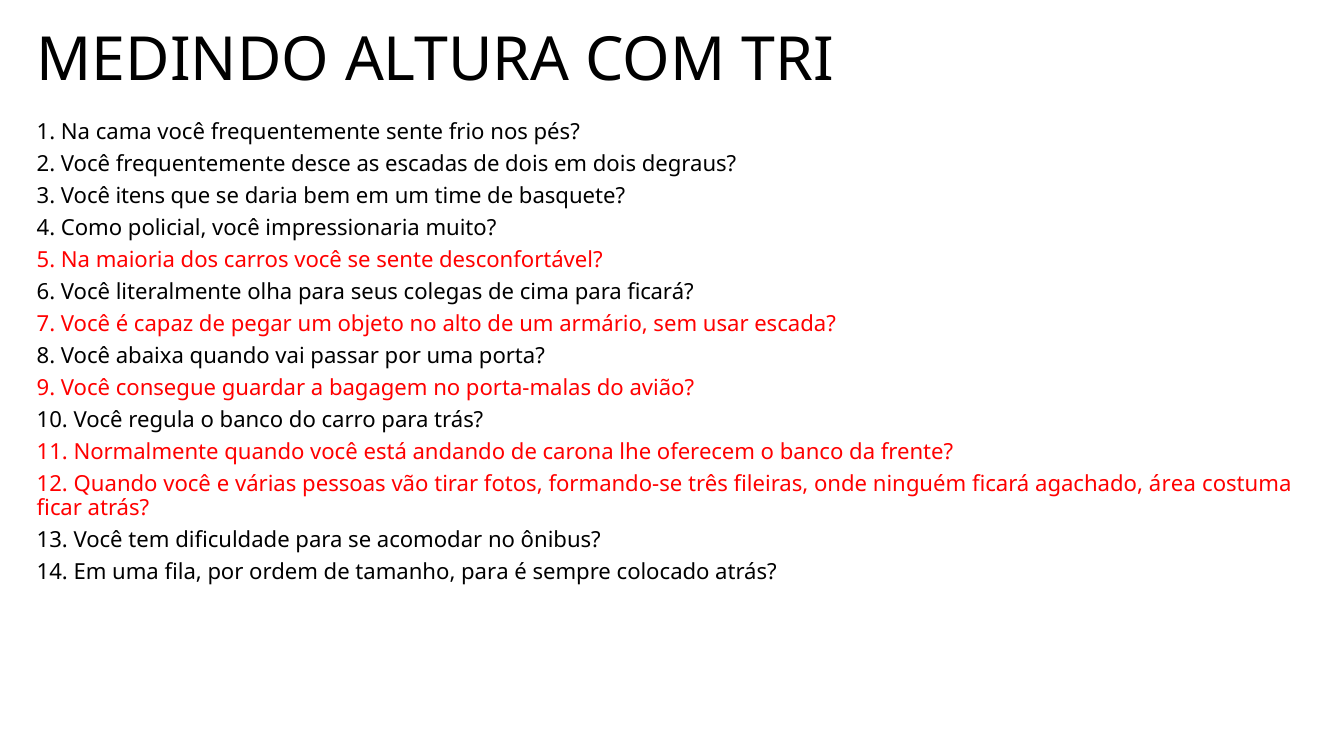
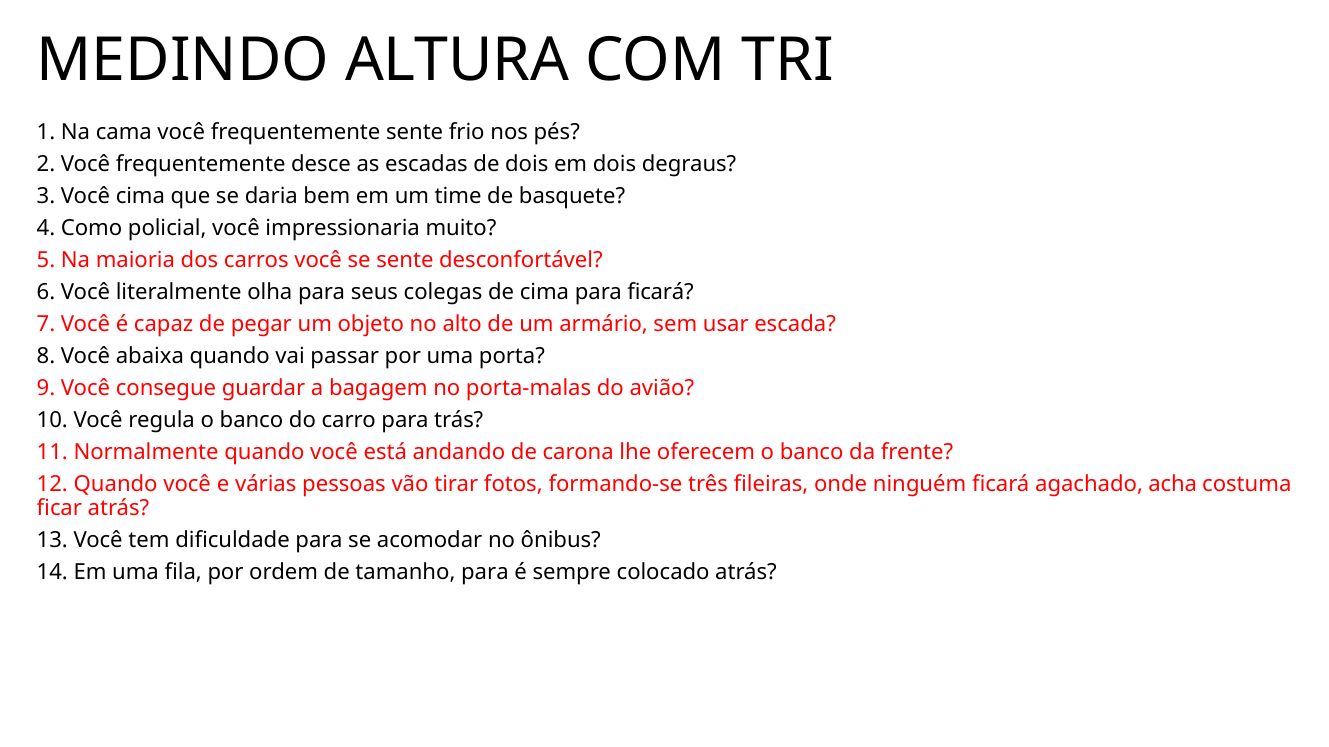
Você itens: itens -> cima (140, 197)
área: área -> acha (1173, 485)
